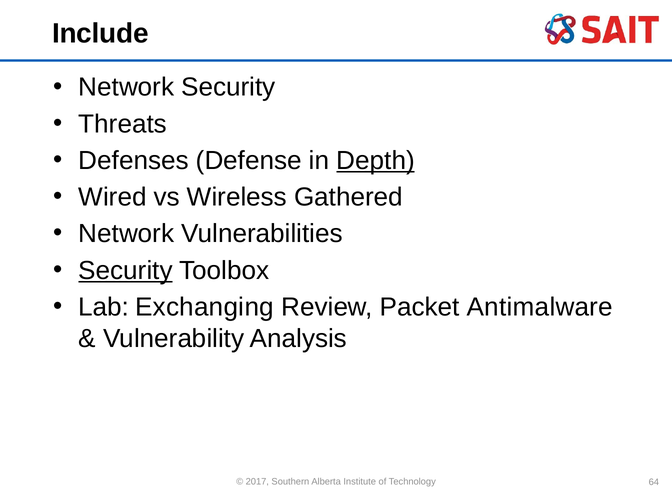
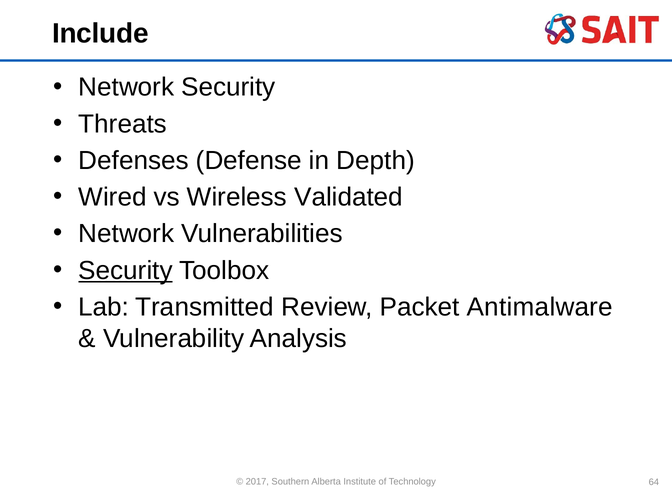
Depth underline: present -> none (376, 161)
Gathered: Gathered -> Validated (349, 197)
Exchanging: Exchanging -> Transmitted (205, 307)
